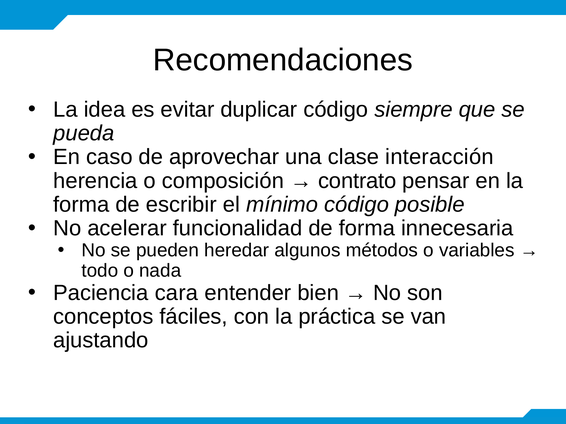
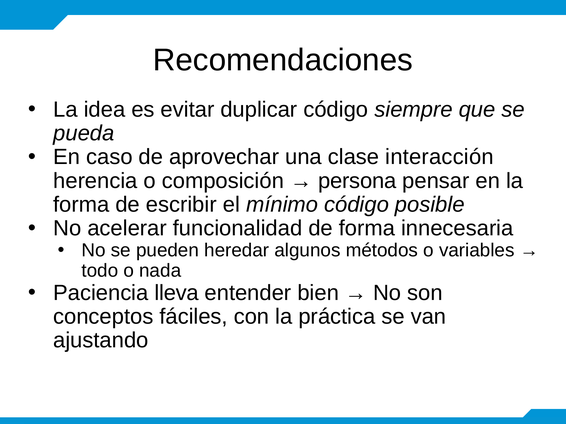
contrato: contrato -> persona (357, 181)
cara: cara -> lleva (177, 293)
